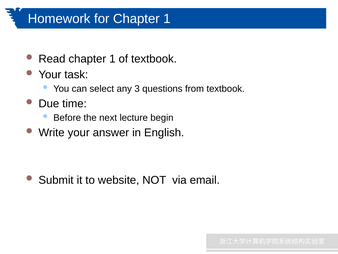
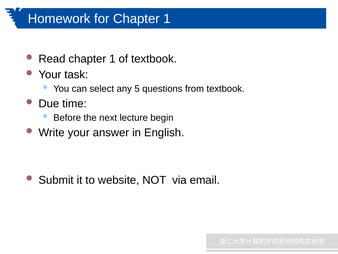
3: 3 -> 5 (137, 89)
